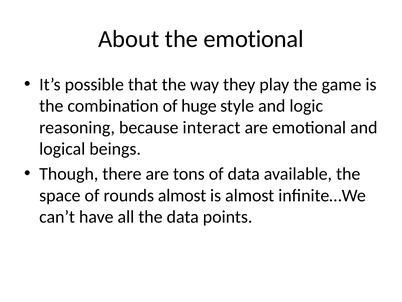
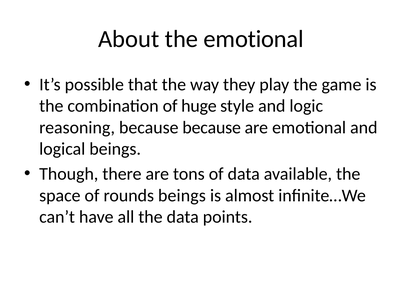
because interact: interact -> because (212, 127)
rounds almost: almost -> beings (182, 195)
